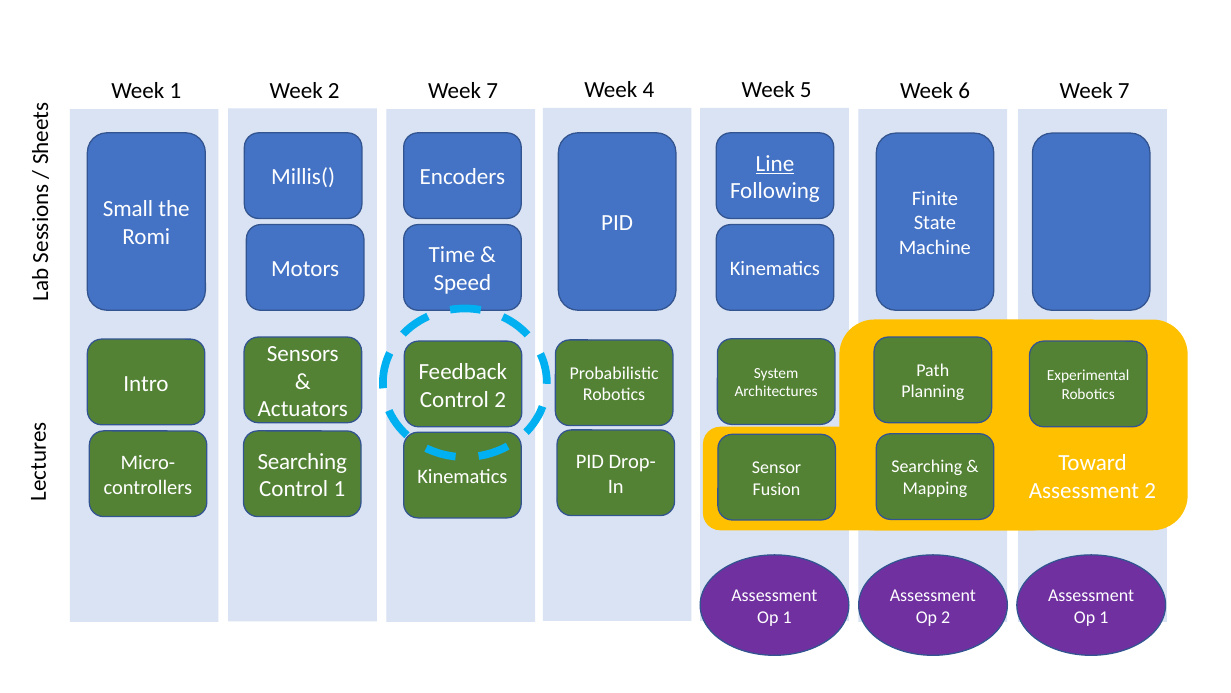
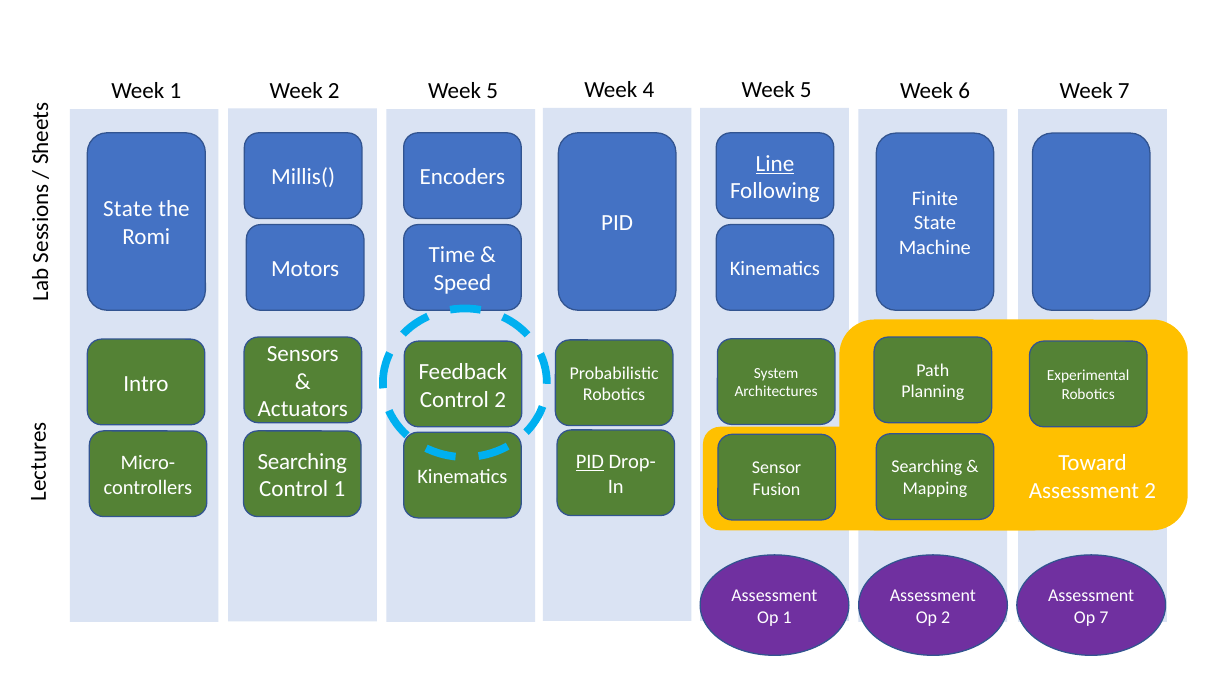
2 Week 7: 7 -> 5 (492, 91)
Small: Small -> State (128, 209)
PID underline: none -> present (590, 461)
1: 1 -> 7 (1104, 617)
